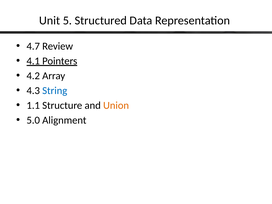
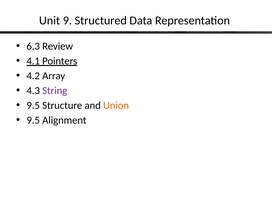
5: 5 -> 9 (67, 21)
4.7: 4.7 -> 6.3 (33, 46)
String colour: blue -> purple (55, 91)
1.1: 1.1 -> 9.5 (33, 105)
5.0: 5.0 -> 9.5 (33, 120)
